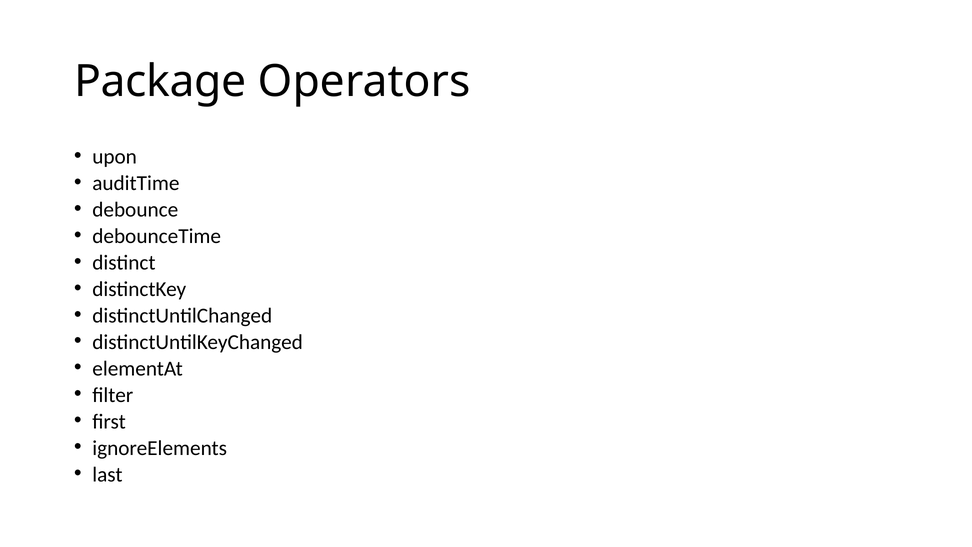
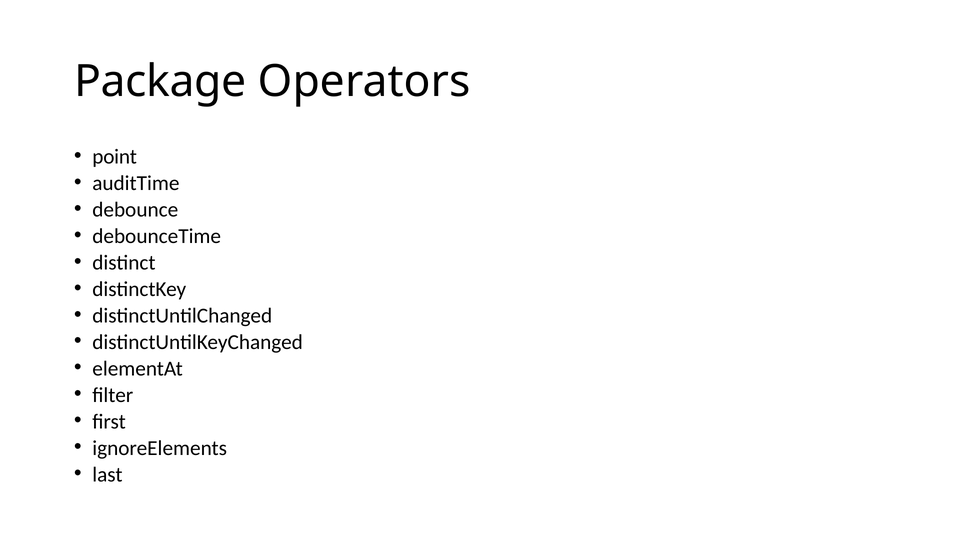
upon: upon -> point (115, 157)
